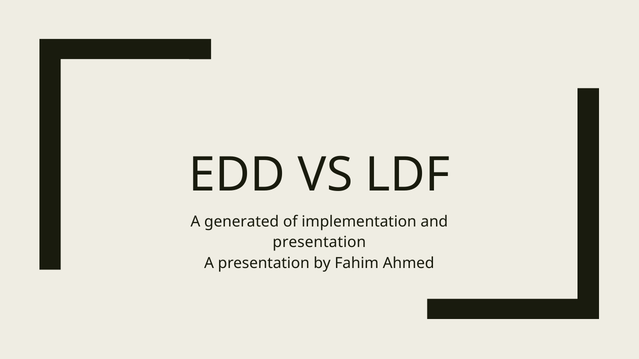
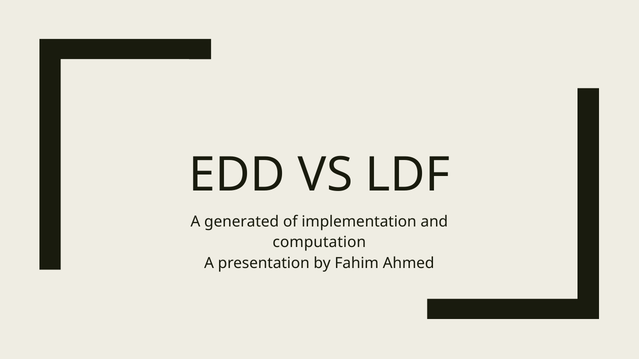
presentation: presentation -> computation (319, 243)
